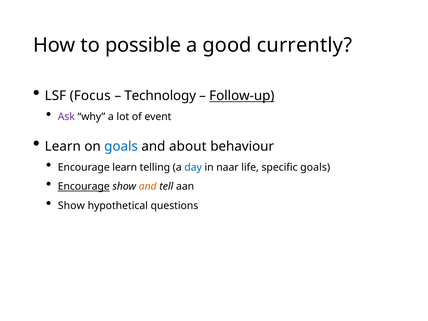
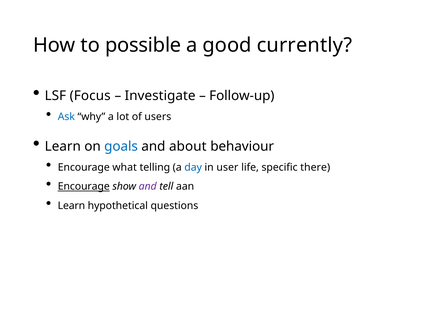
Technology: Technology -> Investigate (160, 96)
Follow-up underline: present -> none (242, 96)
Ask colour: purple -> blue (66, 117)
event: event -> users (158, 117)
Encourage learn: learn -> what (125, 167)
naar: naar -> user (227, 167)
specific goals: goals -> there (315, 167)
and colour: orange -> purple (148, 186)
Show: Show -> Learn (71, 206)
